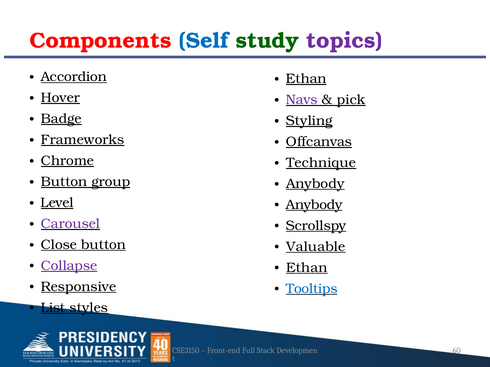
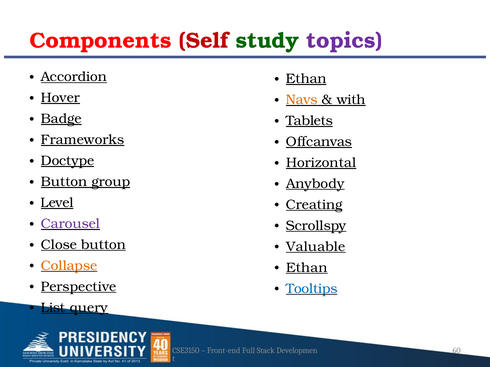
Self colour: blue -> red (204, 41)
Navs colour: purple -> orange (302, 100)
pick: pick -> with (351, 100)
Styling: Styling -> Tablets (309, 121)
Chrome: Chrome -> Doctype (68, 161)
Technique: Technique -> Horizontal (321, 163)
Anybody: Anybody -> Creating (314, 205)
Collapse colour: purple -> orange (69, 266)
Responsive: Responsive -> Perspective (79, 287)
styles: styles -> query (89, 308)
